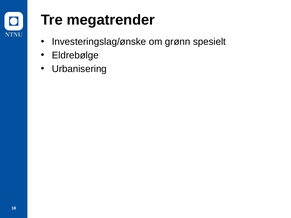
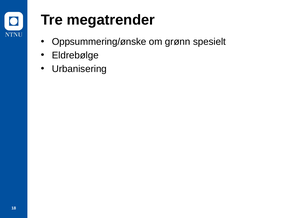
Investeringslag/ønske: Investeringslag/ønske -> Oppsummering/ønske (99, 42)
